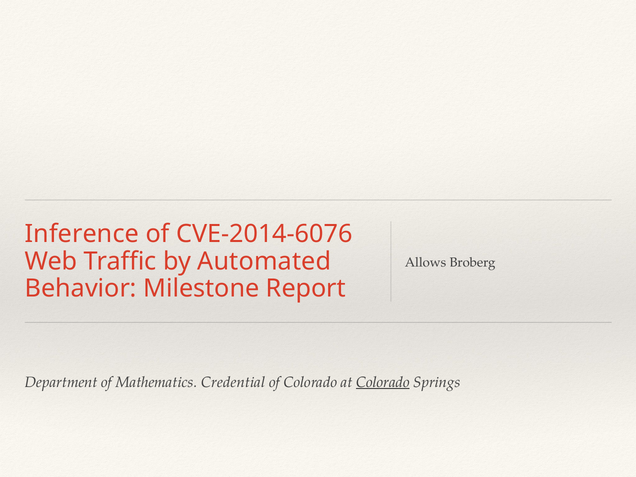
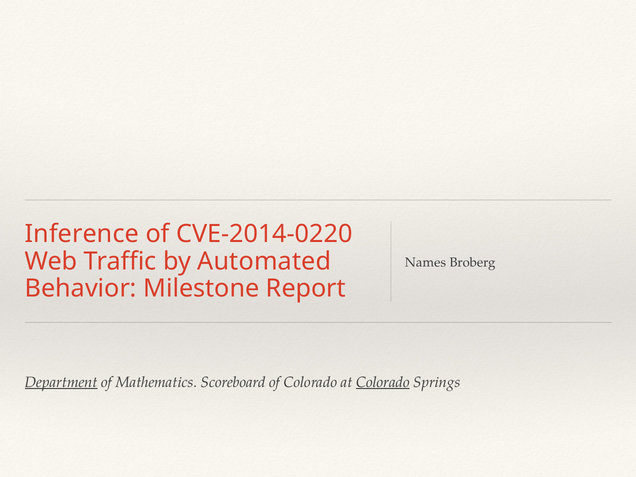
CVE-2014-6076: CVE-2014-6076 -> CVE-2014-0220 (264, 234)
Allows: Allows -> Names (426, 262)
Department underline: none -> present (61, 382)
Credential: Credential -> Scoreboard (233, 382)
